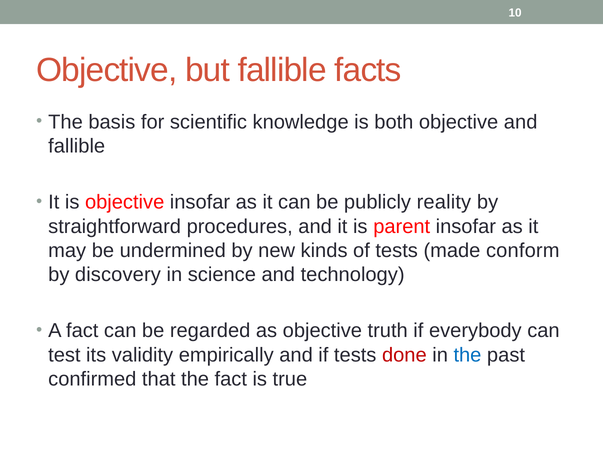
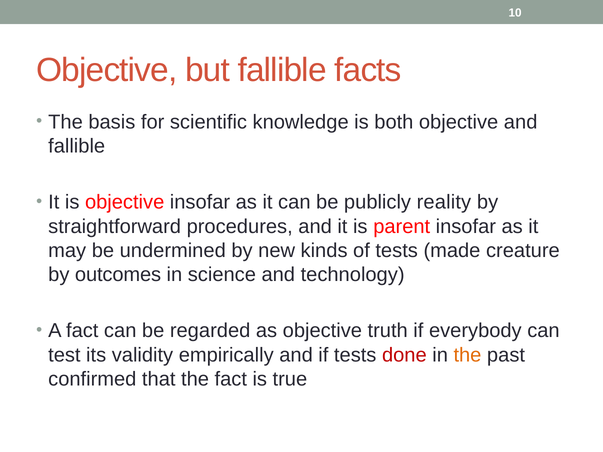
conform: conform -> creature (523, 251)
discovery: discovery -> outcomes (118, 275)
the colour: blue -> orange (467, 355)
